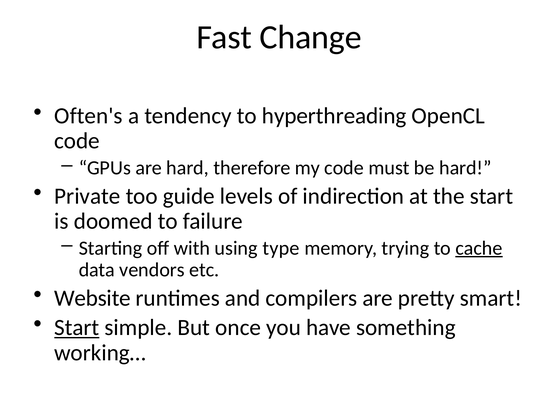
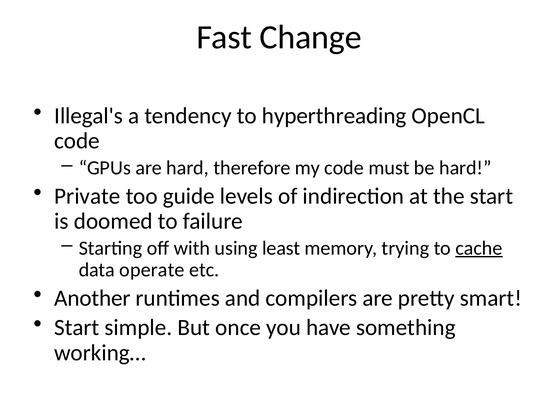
Often's: Often's -> Illegal's (89, 116)
type: type -> least (281, 248)
vendors: vendors -> operate (152, 270)
Website: Website -> Another (92, 298)
Start underline: present -> none (77, 327)
